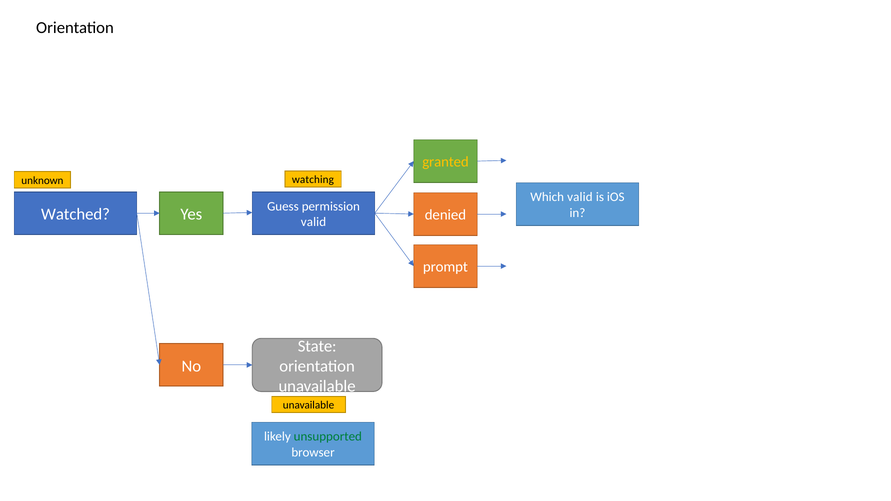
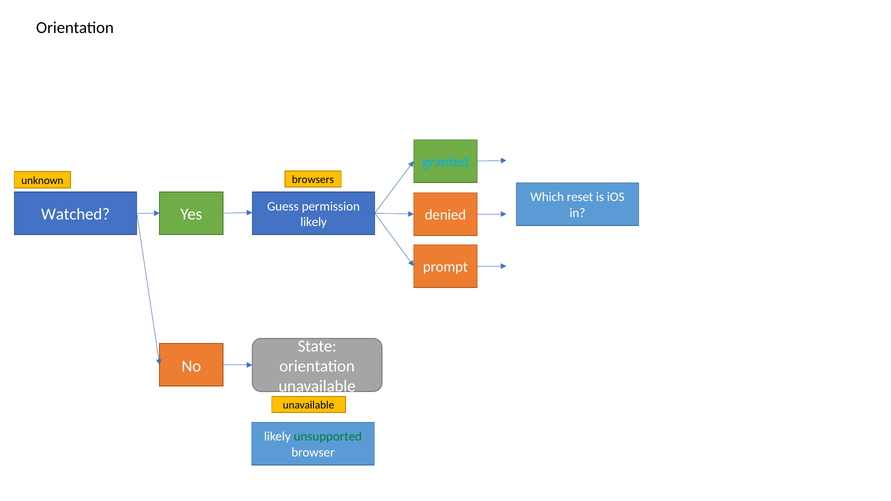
granted colour: yellow -> light blue (446, 162)
watching: watching -> browsers (313, 180)
Which valid: valid -> reset (580, 197)
valid: valid -> likely (314, 222)
